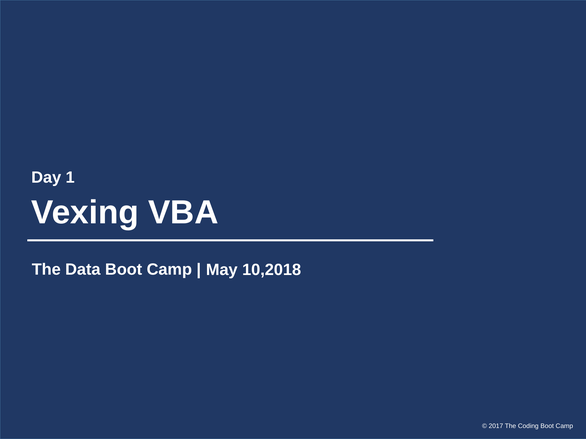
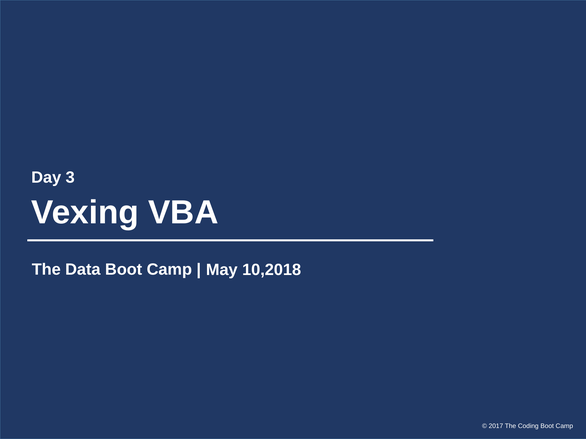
1: 1 -> 3 (70, 178)
